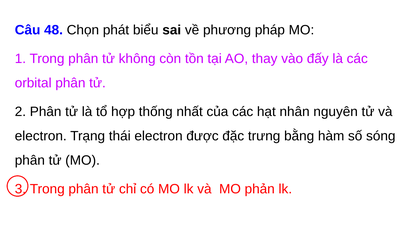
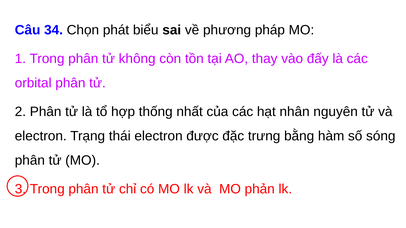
48: 48 -> 34 (54, 30)
